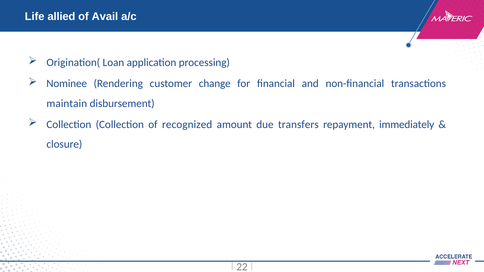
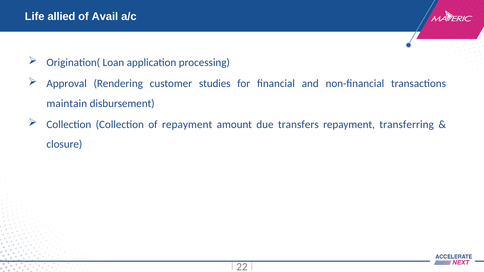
Nominee: Nominee -> Approval (67, 84)
change: change -> studies (215, 84)
of recognized: recognized -> repayment (187, 125)
immediately: immediately -> transferring (407, 125)
